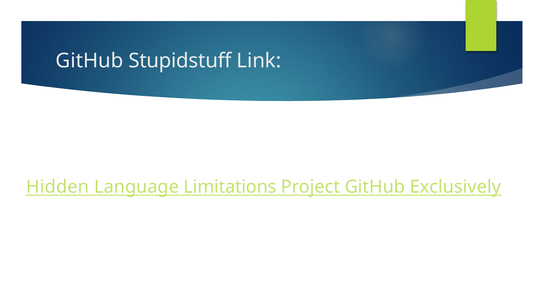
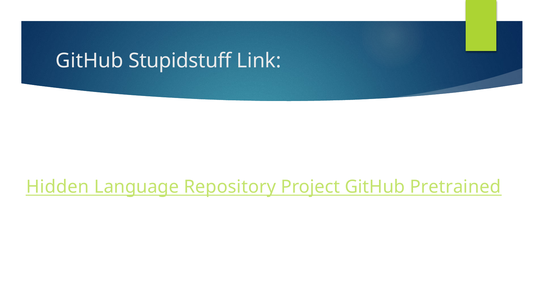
Limitations: Limitations -> Repository (230, 187)
Exclusively: Exclusively -> Pretrained (455, 187)
